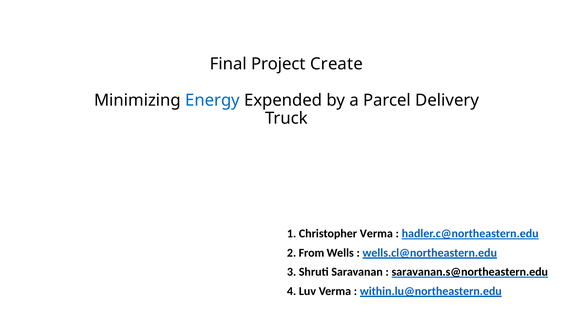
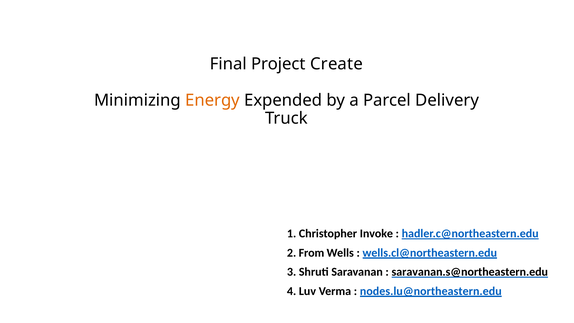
Energy colour: blue -> orange (213, 100)
Christopher Verma: Verma -> Invoke (376, 234)
within.lu@northeastern.edu: within.lu@northeastern.edu -> nodes.lu@northeastern.edu (431, 291)
